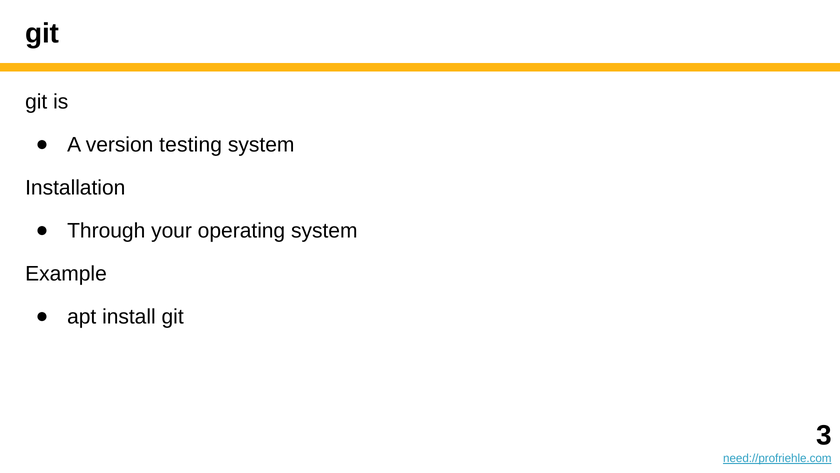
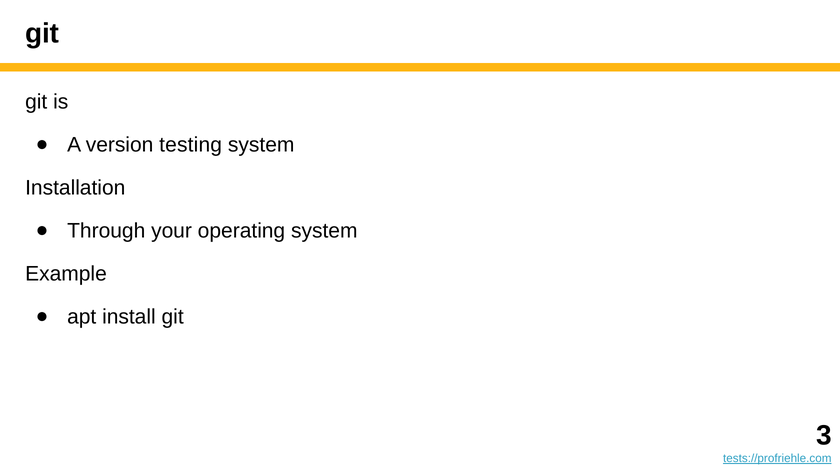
need://profriehle.com: need://profriehle.com -> tests://profriehle.com (777, 458)
